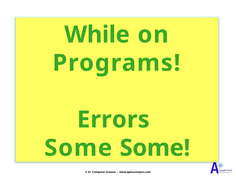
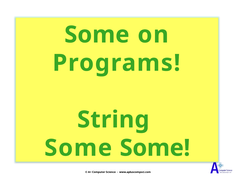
While: While -> Some (97, 35)
Errors: Errors -> String (113, 120)
